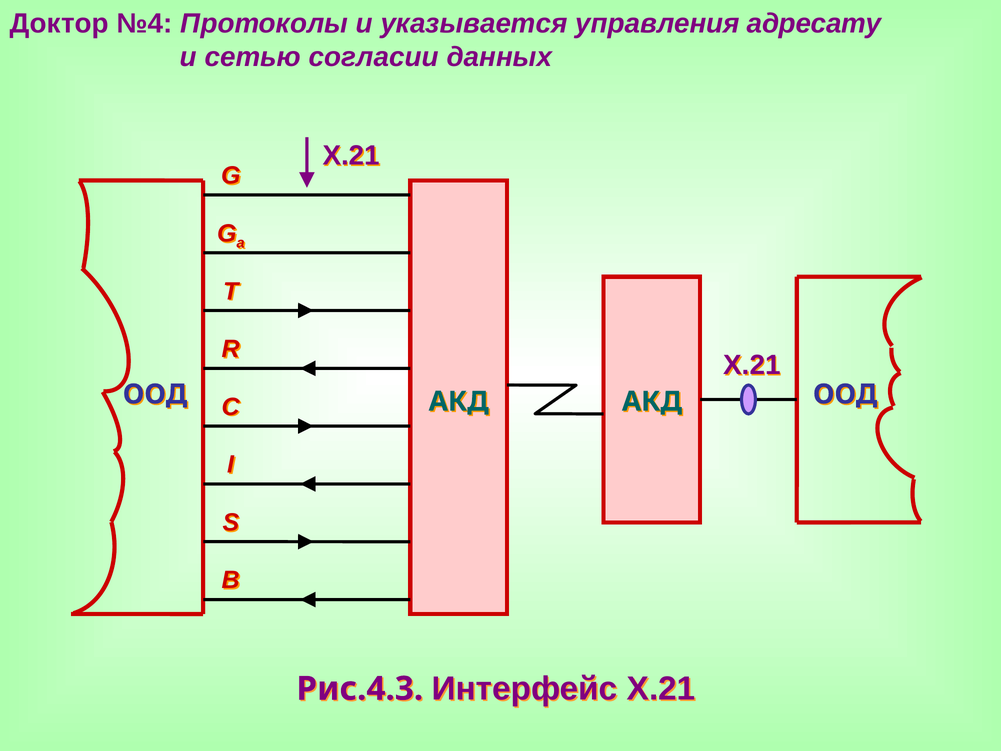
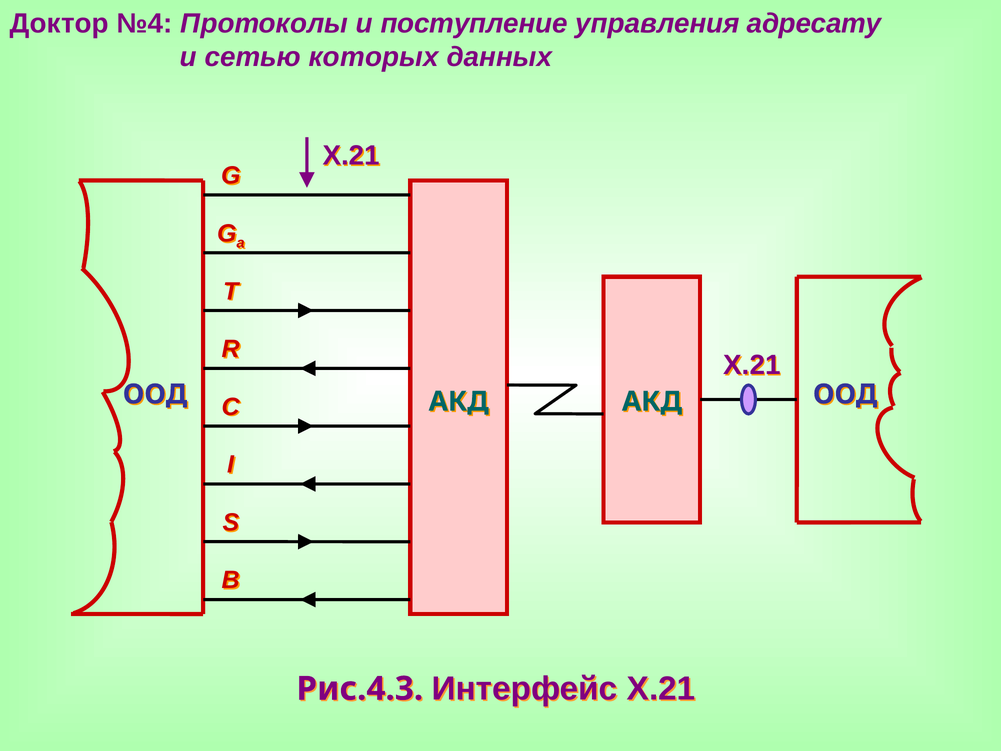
указывается: указывается -> поступление (474, 24)
согласии: согласии -> которых (374, 57)
